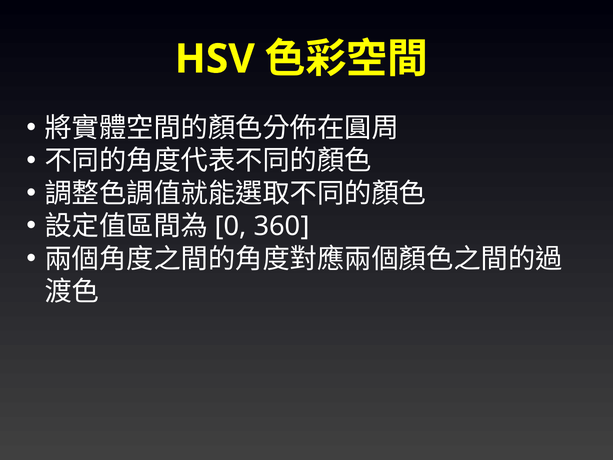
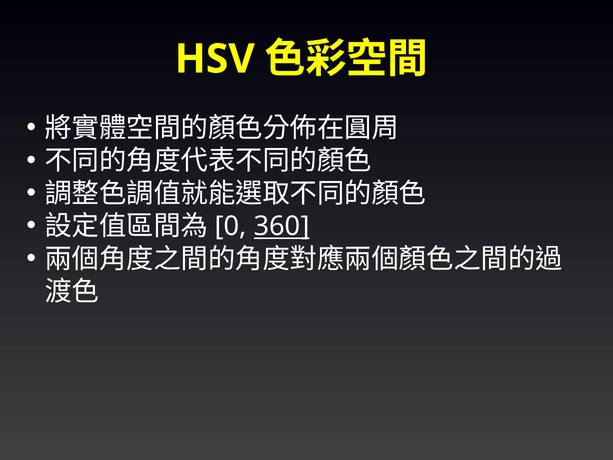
360 underline: none -> present (282, 226)
